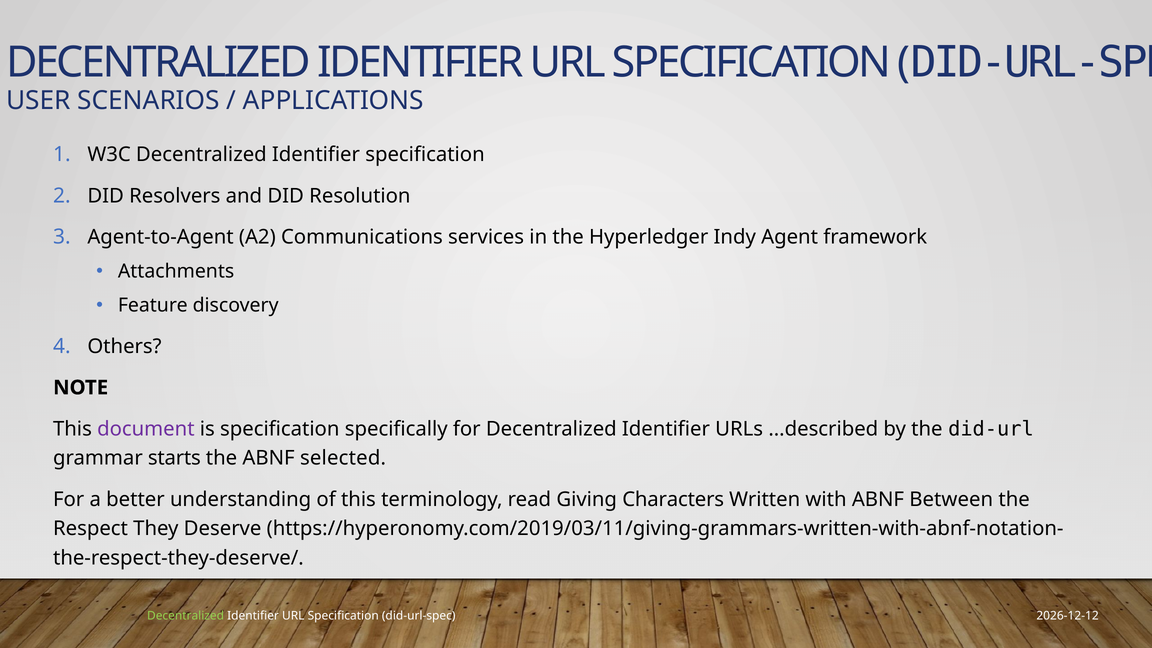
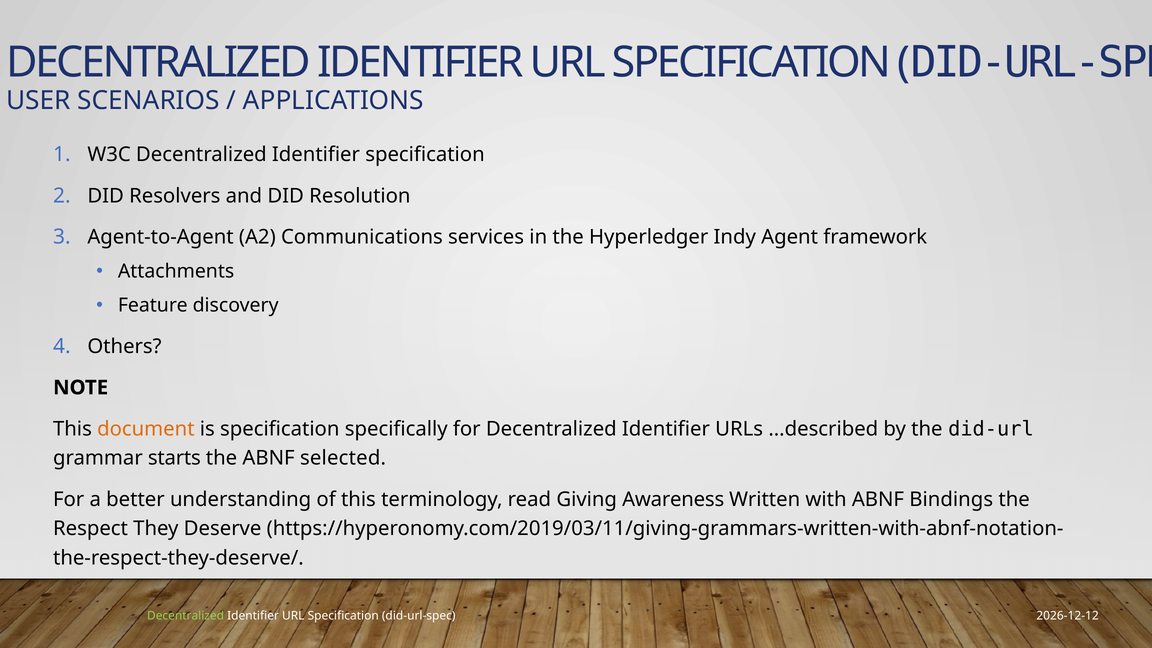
document colour: purple -> orange (146, 429)
Characters: Characters -> Awareness (673, 499)
Between: Between -> Bindings (951, 499)
